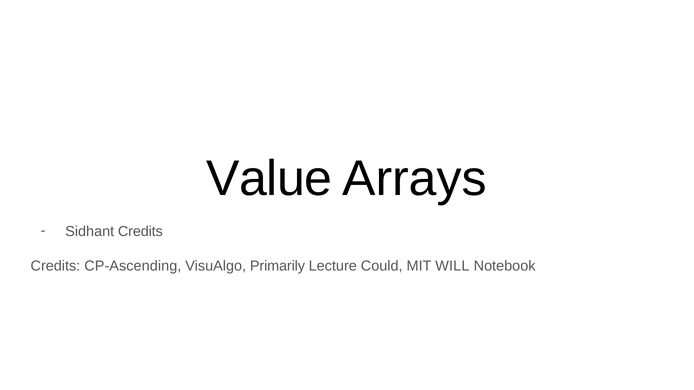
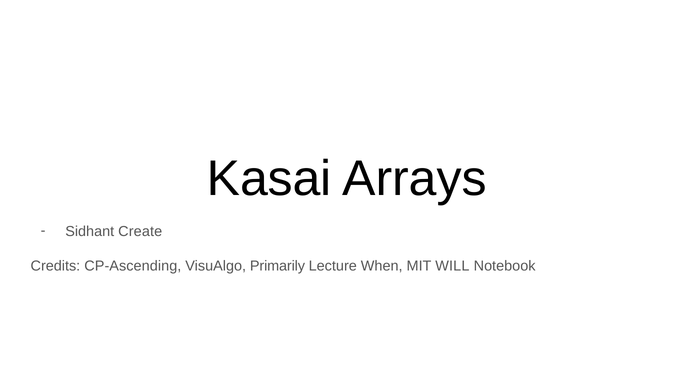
Value: Value -> Kasai (269, 179)
Sidhant Credits: Credits -> Create (140, 232)
Could: Could -> When (382, 266)
